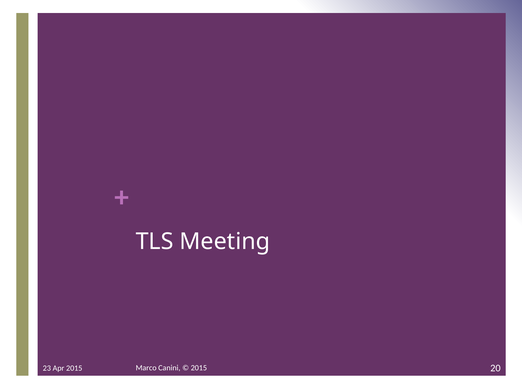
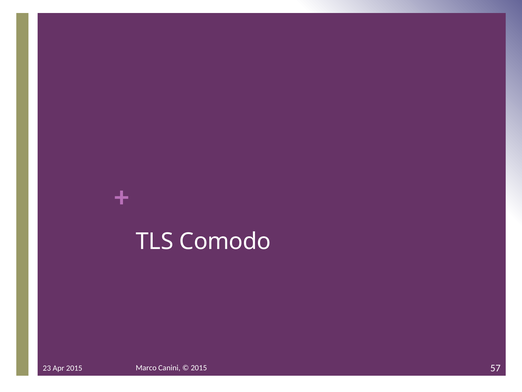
Meeting: Meeting -> Comodo (225, 241)
20: 20 -> 57 (495, 368)
